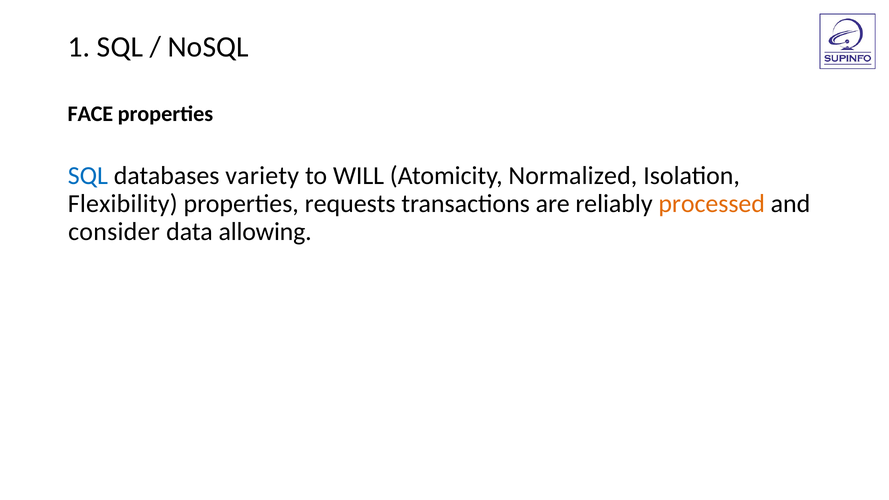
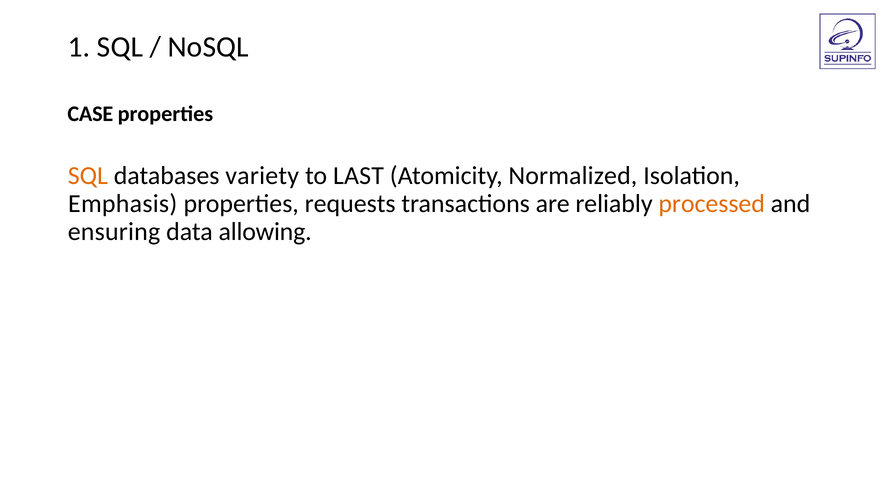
FACE: FACE -> CASE (90, 114)
SQL colour: blue -> orange (88, 176)
WILL: WILL -> LAST (358, 176)
Flexibility: Flexibility -> Emphasis (123, 204)
consider: consider -> ensuring (114, 232)
